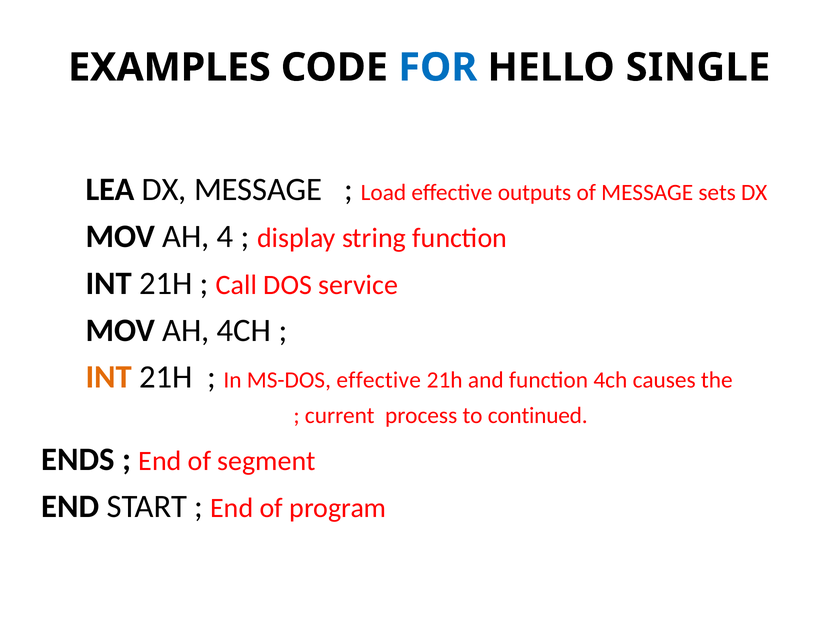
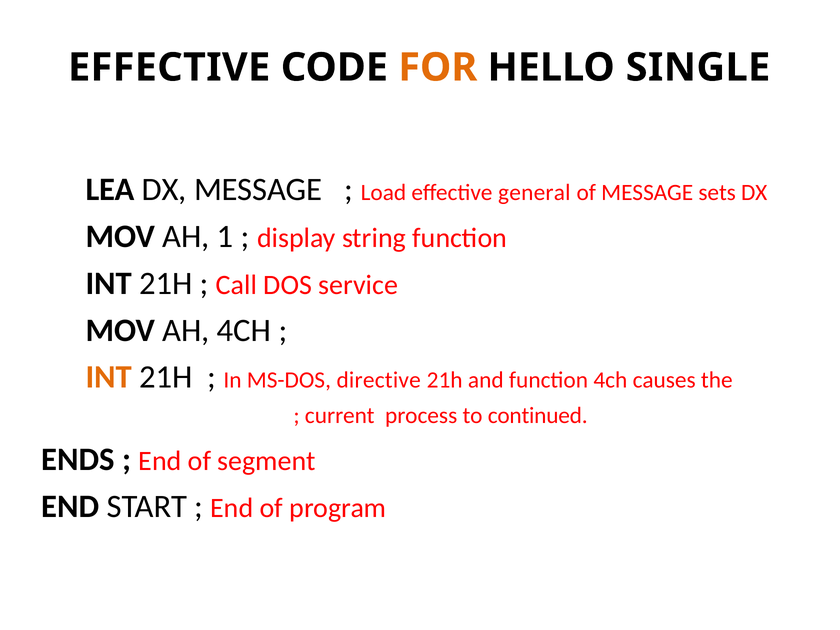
EXAMPLES: EXAMPLES -> EFFECTIVE (169, 68)
FOR colour: blue -> orange (438, 68)
outputs: outputs -> general (534, 192)
4: 4 -> 1 (225, 236)
MS-DOS effective: effective -> directive (379, 380)
